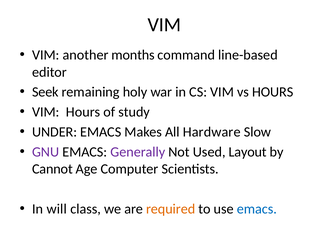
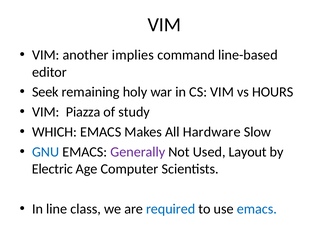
months: months -> implies (133, 55)
VIM Hours: Hours -> Piazza (83, 112)
UNDER: UNDER -> WHICH (55, 132)
GNU colour: purple -> blue (46, 152)
Cannot: Cannot -> Electric (52, 169)
will: will -> line (57, 209)
required colour: orange -> blue (171, 209)
